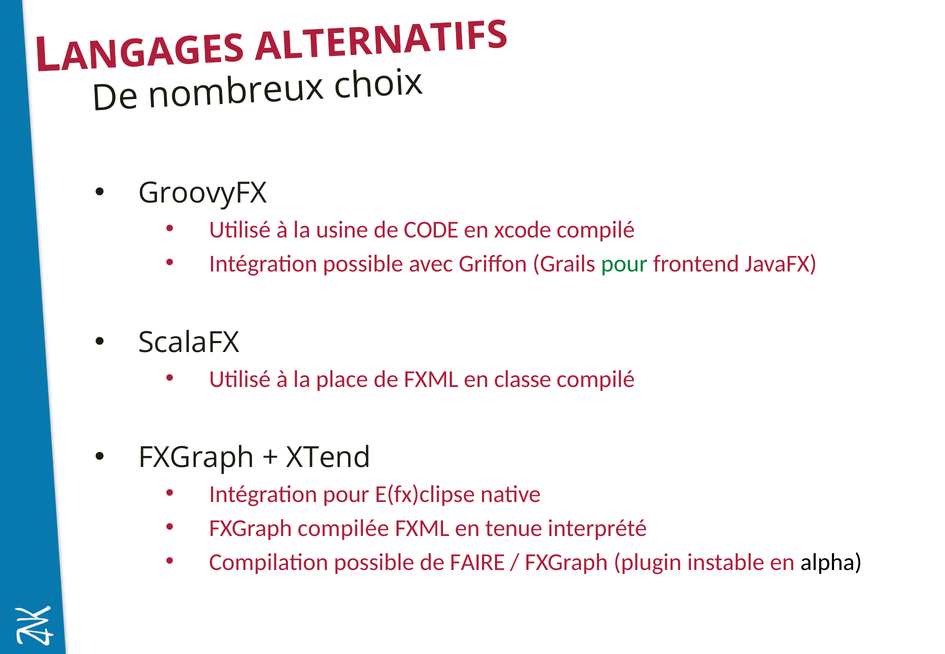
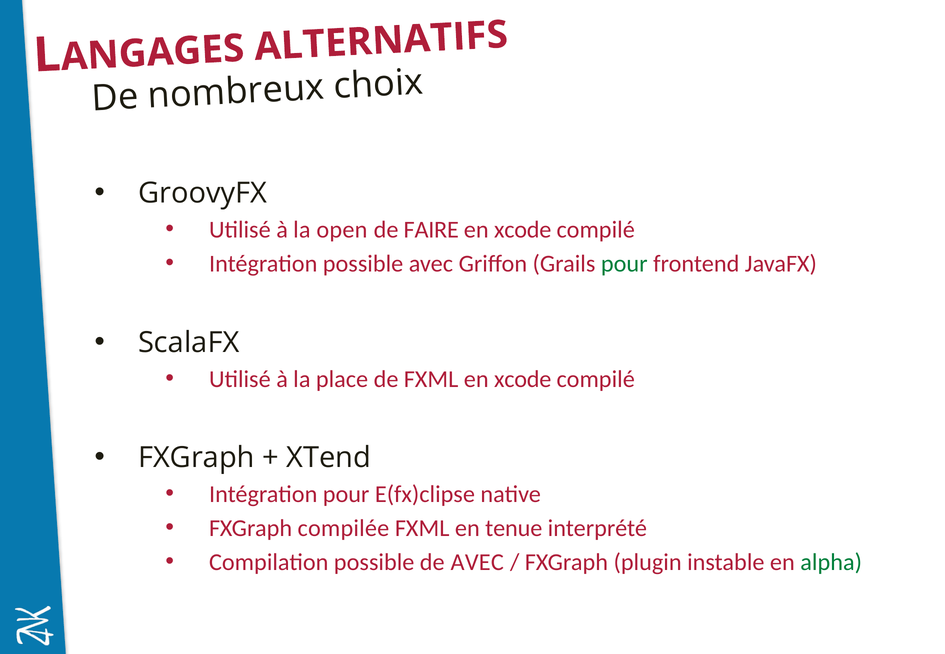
usine: usine -> open (342, 230)
CODE: CODE -> FAIRE (431, 230)
FXML en classe: classe -> xcode (523, 379)
de FAIRE: FAIRE -> AVEC (477, 562)
alpha colour: black -> green (831, 562)
